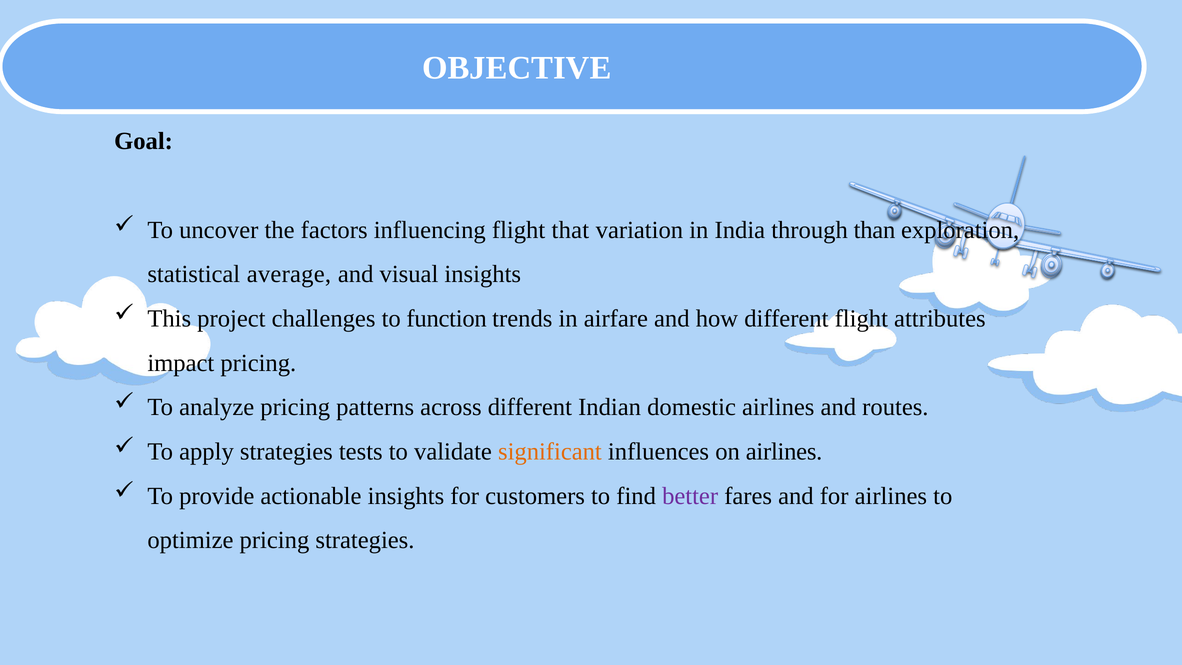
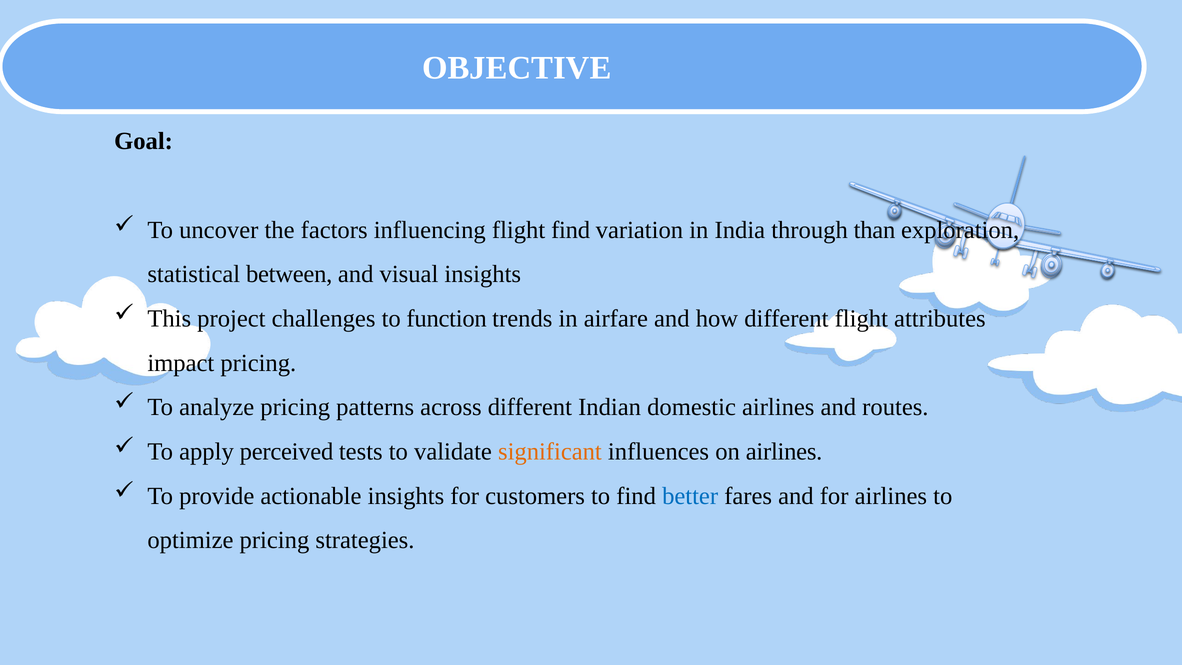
flight that: that -> find (571, 230)
average: average -> between (289, 274)
apply strategies: strategies -> perceived (287, 451)
better colour: purple -> blue (690, 496)
